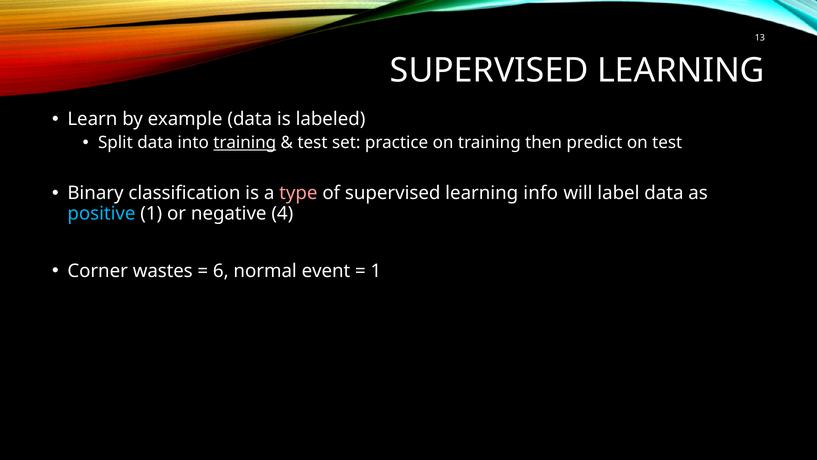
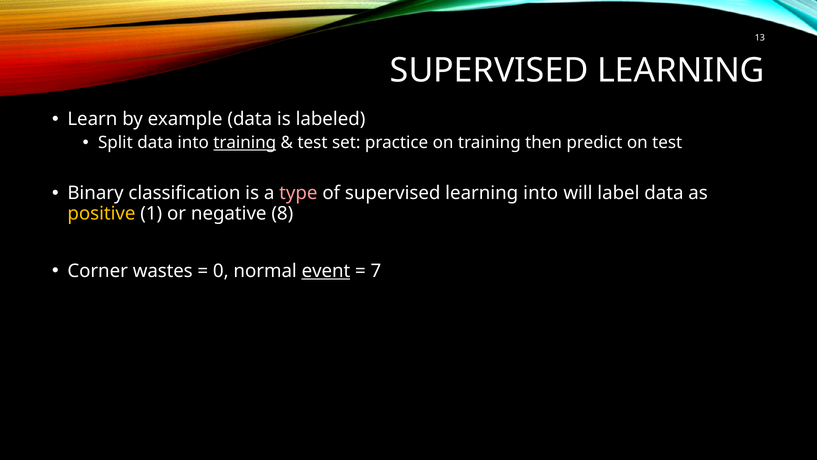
learning info: info -> into (541, 193)
positive colour: light blue -> yellow (101, 213)
4: 4 -> 8 (282, 213)
6: 6 -> 0 (221, 271)
event underline: none -> present (326, 271)
1: 1 -> 7 (376, 271)
